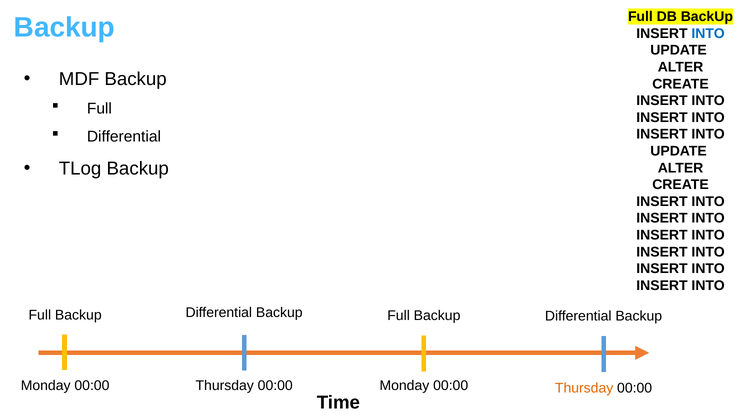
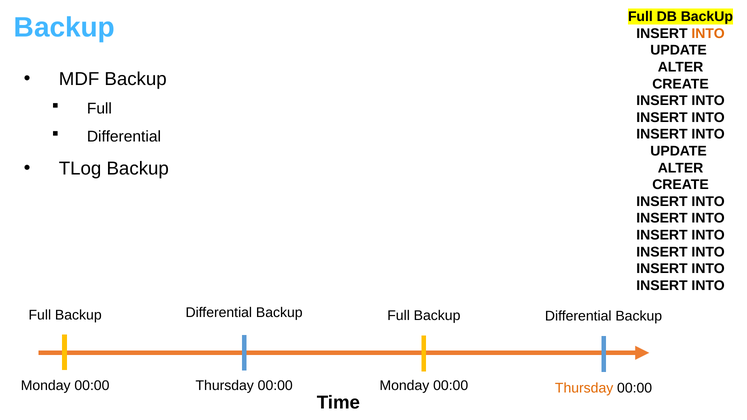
INTO colour: blue -> orange (708, 34)
